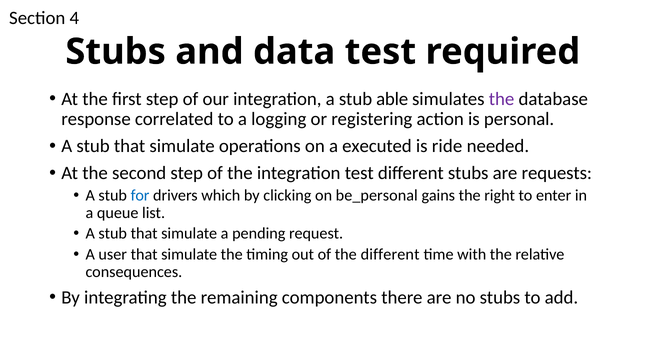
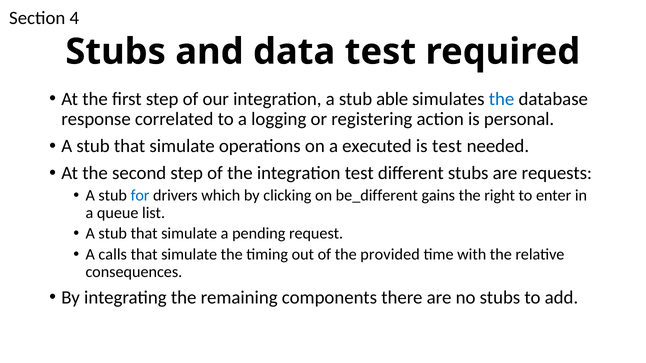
the colour: purple -> blue (502, 99)
is ride: ride -> test (447, 146)
be_personal: be_personal -> be_different (377, 196)
user: user -> calls (113, 255)
the different: different -> provided (390, 255)
